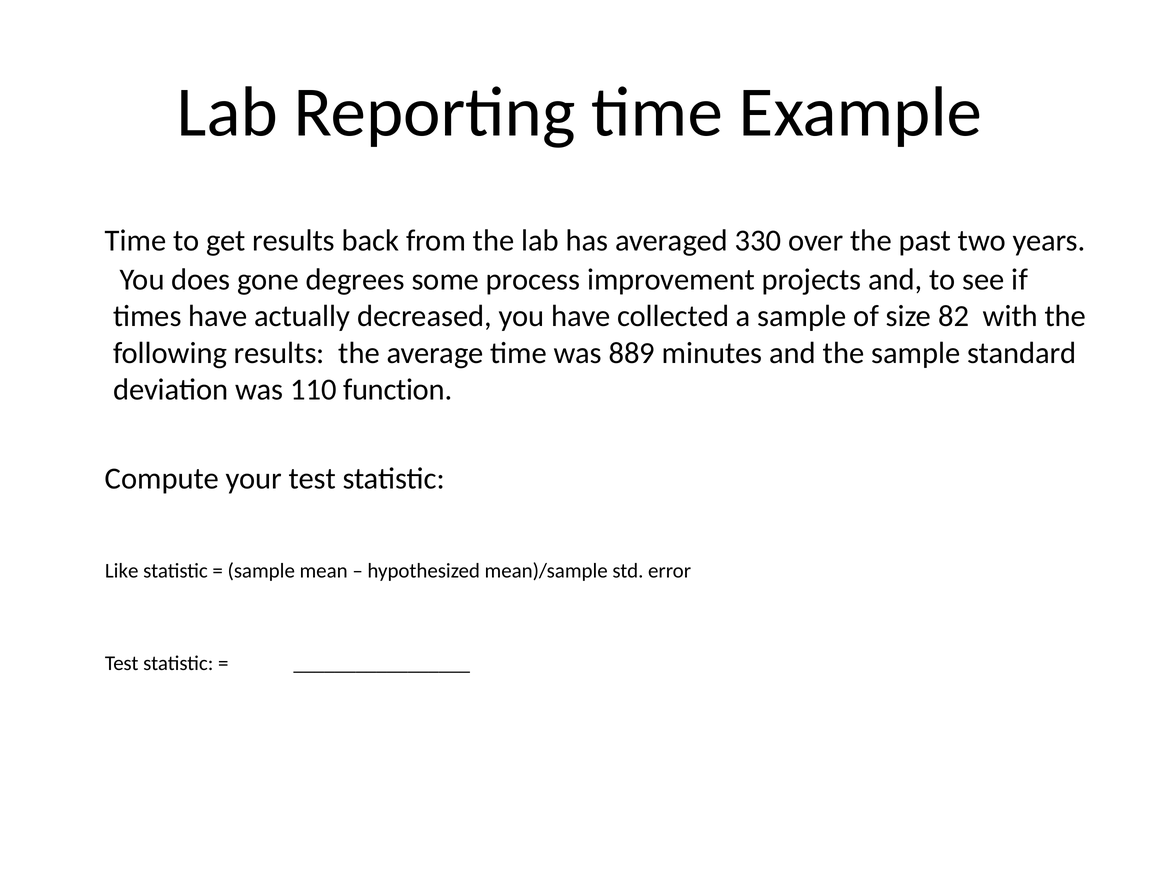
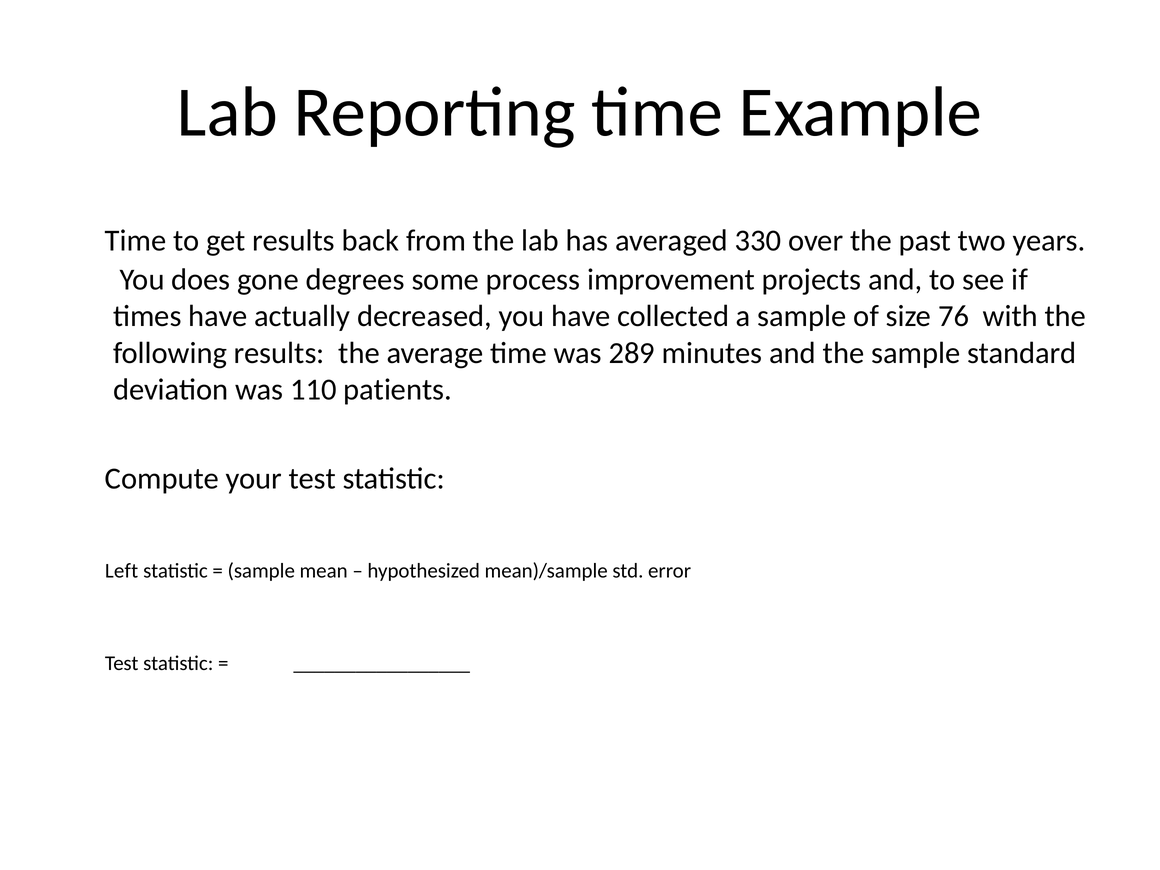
82: 82 -> 76 (954, 316)
889: 889 -> 289 (632, 353)
function: function -> patients (398, 390)
Like: Like -> Left (122, 571)
